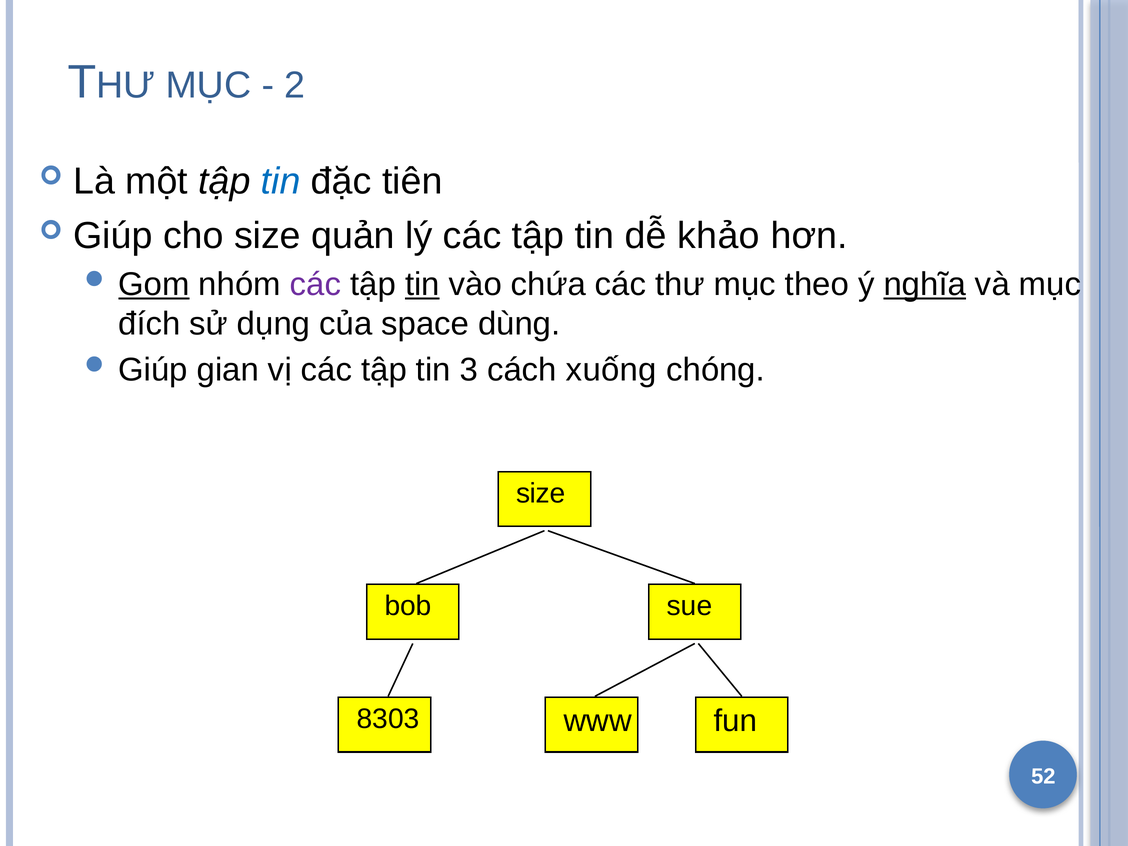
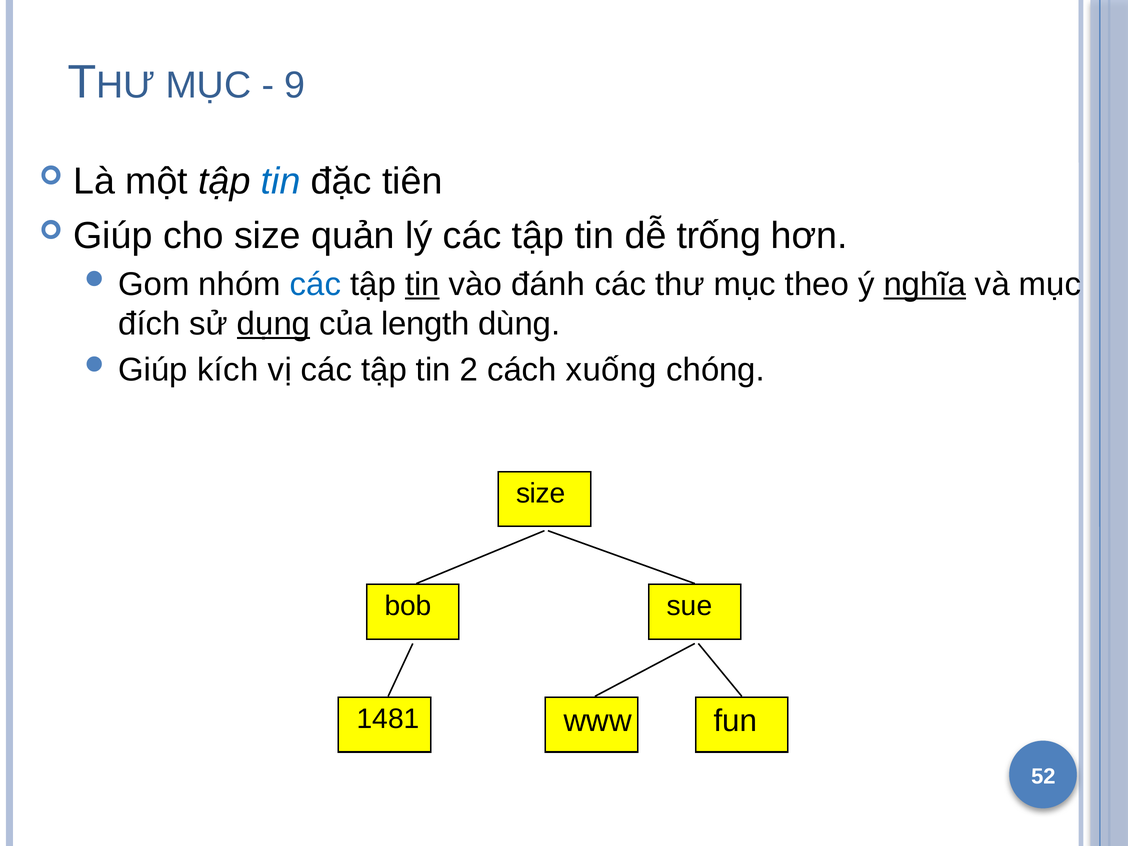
2: 2 -> 9 (295, 85)
khảo: khảo -> trống (719, 236)
Gom underline: present -> none (154, 284)
các colour: purple -> blue (316, 284)
chứa: chứa -> đánh (548, 284)
dụng underline: none -> present (274, 324)
space: space -> length (425, 324)
gian: gian -> kích (228, 370)
3: 3 -> 2 (469, 370)
8303: 8303 -> 1481 (388, 719)
